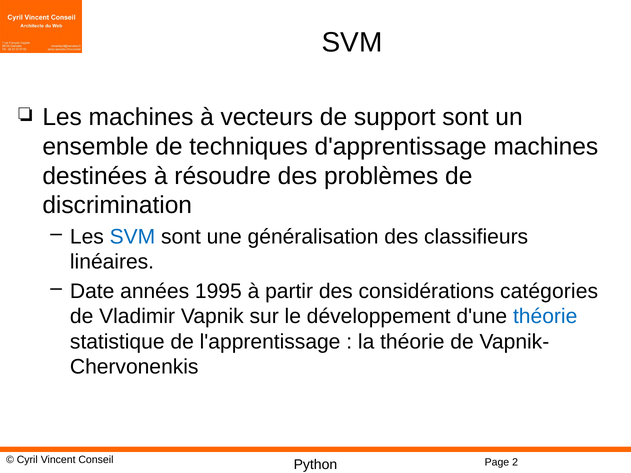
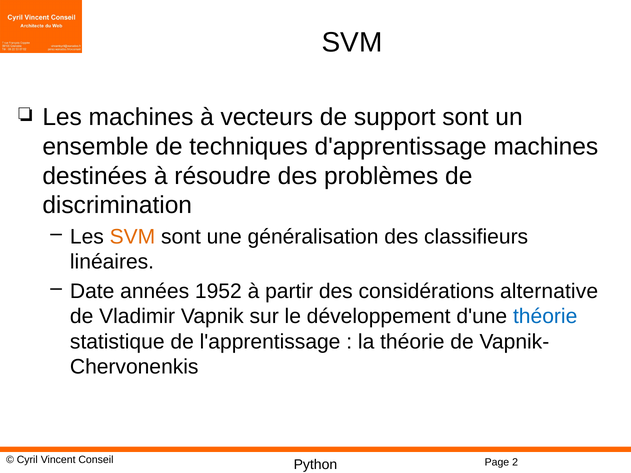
SVM colour: blue -> orange (132, 237)
1995: 1995 -> 1952 (218, 291)
catégories: catégories -> alternative (549, 291)
